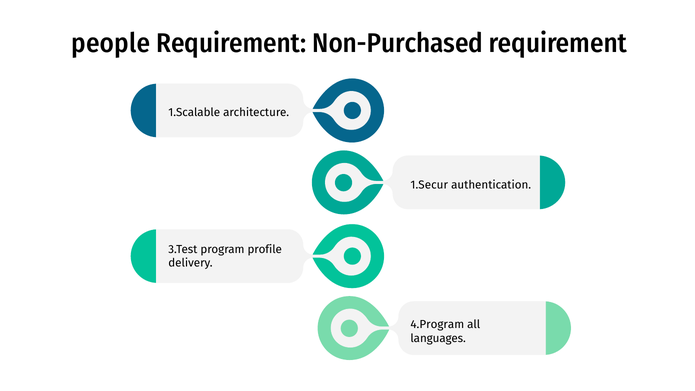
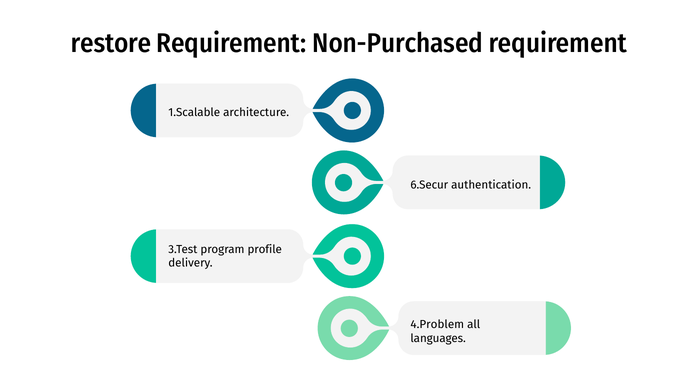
people: people -> restore (111, 43)
1.Secur: 1.Secur -> 6.Secur (429, 185)
4.Program: 4.Program -> 4.Problem (437, 324)
